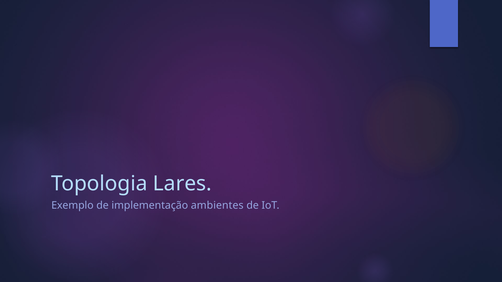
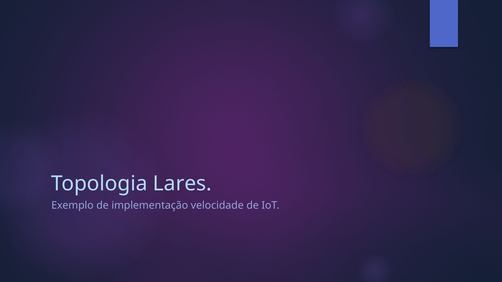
ambientes: ambientes -> velocidade (217, 206)
